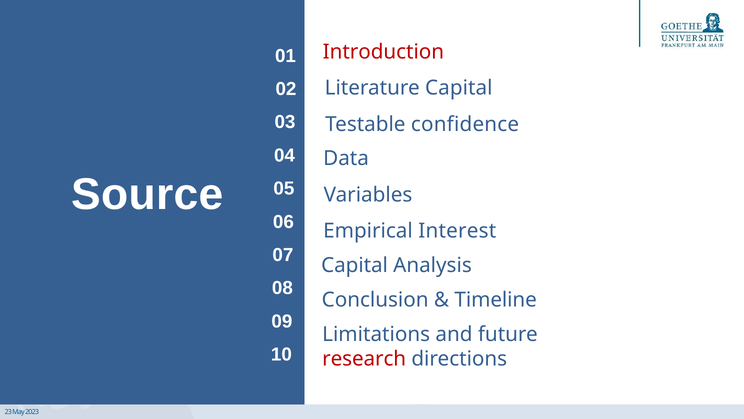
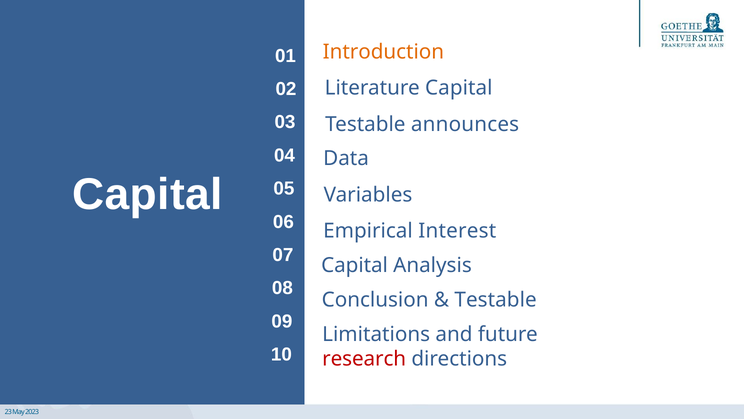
Introduction colour: red -> orange (383, 52)
confidence: confidence -> announces (465, 124)
Source: Source -> Capital (147, 194)
Timeline: Timeline -> Testable (496, 300)
